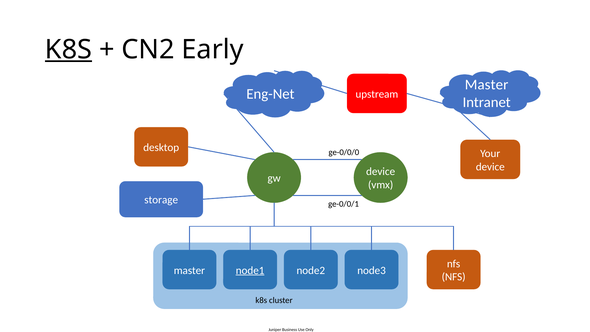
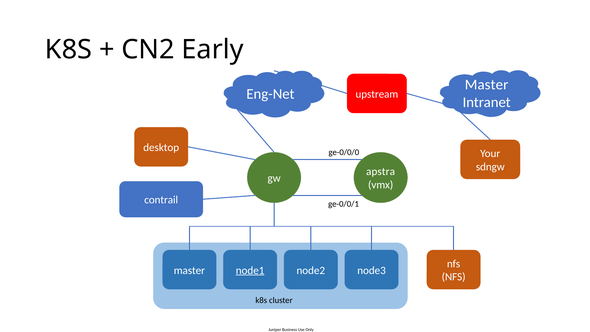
K8S underline: present -> none (69, 50)
device: device -> sdngw (490, 167)
device: device -> apstra (381, 172)
storage: storage -> contrail (161, 200)
